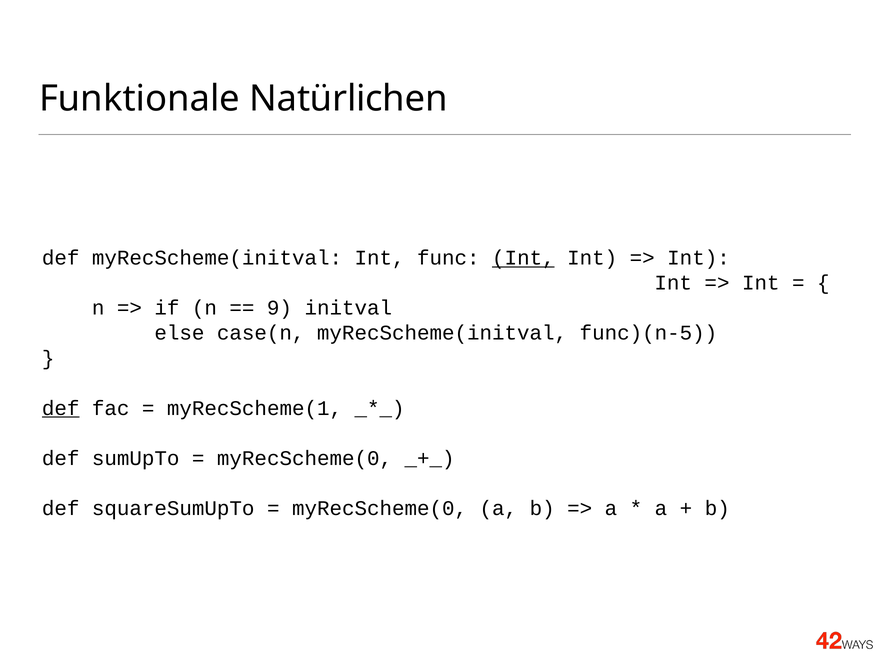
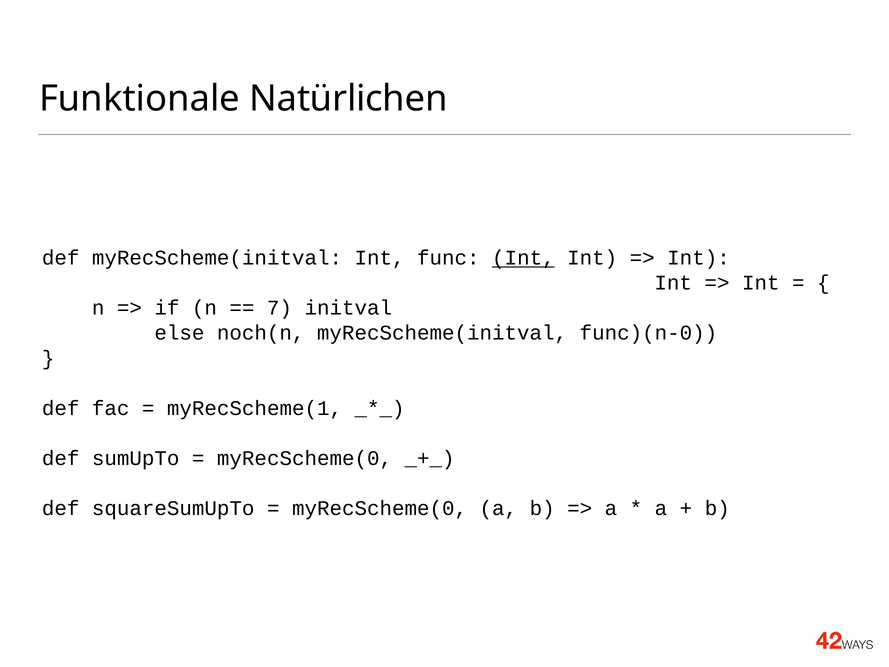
9: 9 -> 7 (279, 308)
case(n: case(n -> noch(n (261, 333)
func)(n-5: func)(n-5 -> func)(n-0 (648, 333)
def underline: present -> none (61, 408)
